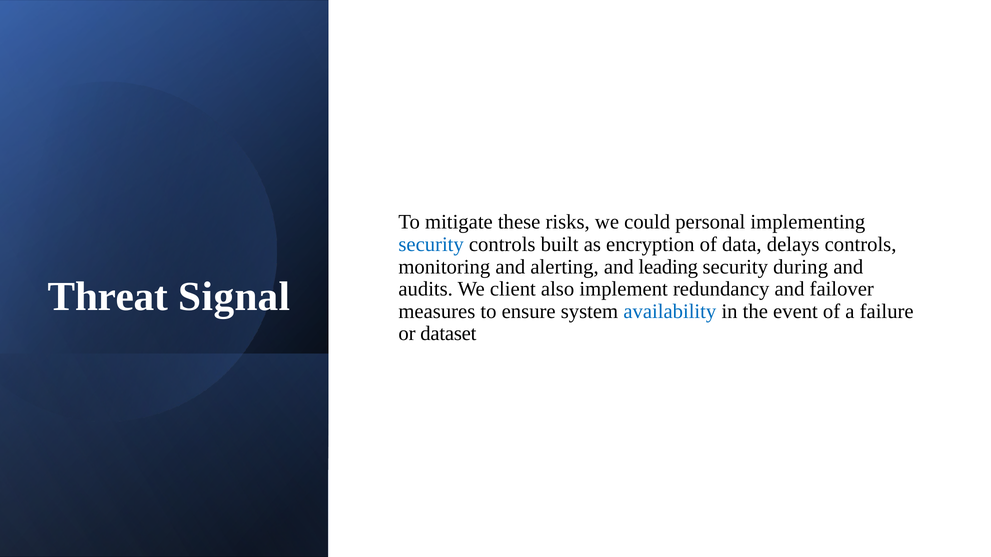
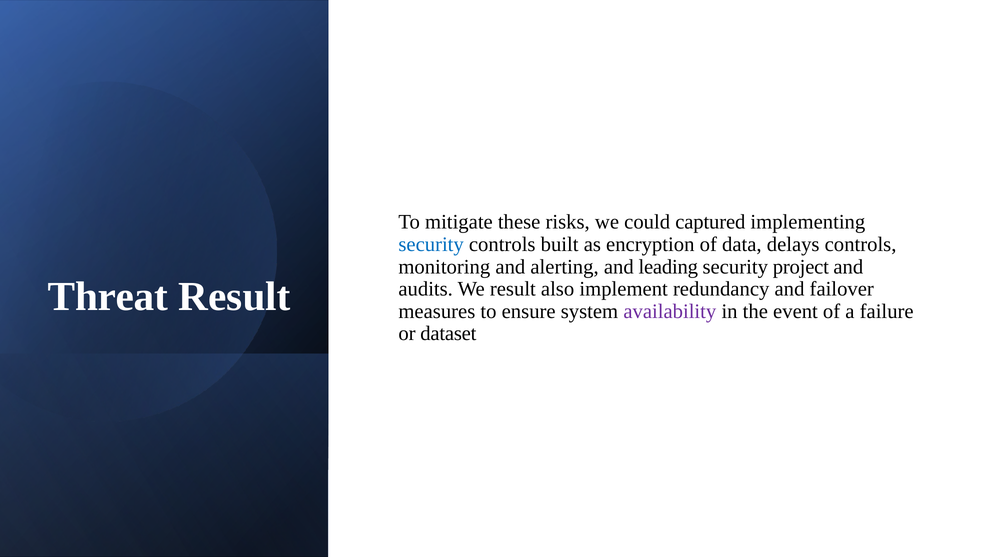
personal: personal -> captured (710, 222)
during: during -> project (801, 267)
Threat Signal: Signal -> Result (235, 297)
We client: client -> result (513, 289)
availability colour: blue -> purple (670, 312)
